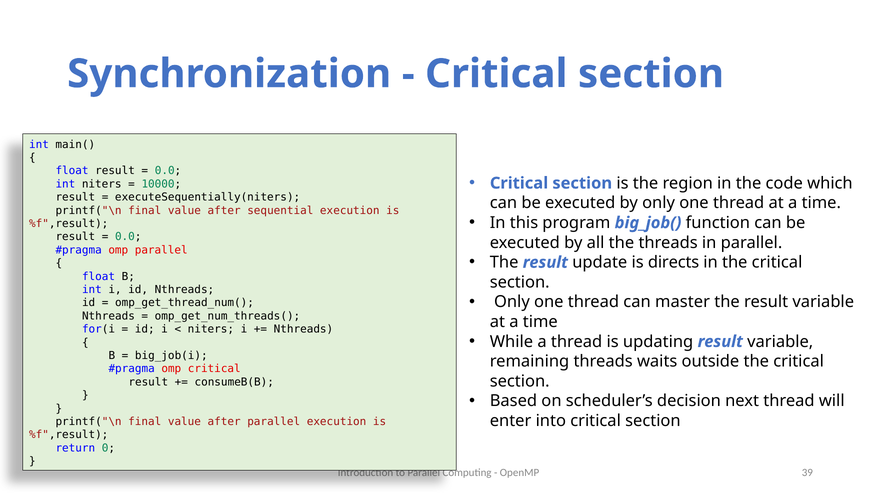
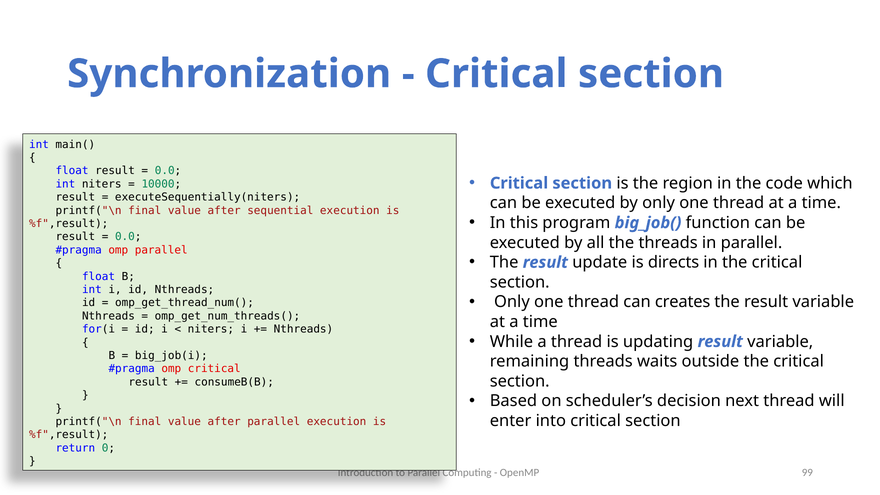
master: master -> creates (683, 302)
39: 39 -> 99 (807, 473)
